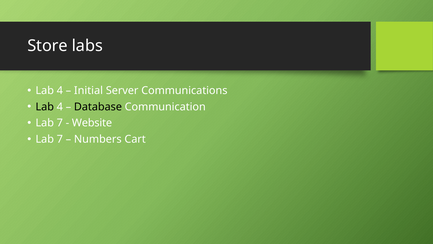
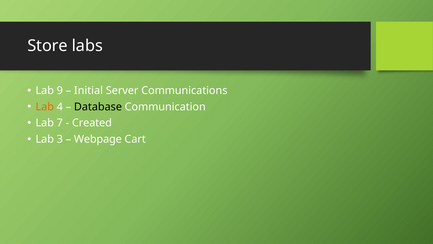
4: 4 -> 9 (60, 90)
Lab colour: black -> orange (45, 107)
Website: Website -> Created (92, 123)
7: 7 -> 3 (60, 139)
Numbers: Numbers -> Webpage (98, 139)
